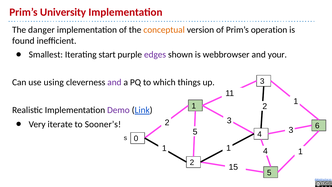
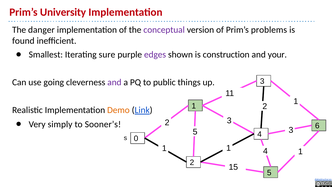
conceptual colour: orange -> purple (164, 30)
operation: operation -> problems (269, 30)
start: start -> sure (107, 55)
webbrowser: webbrowser -> construction (226, 55)
using: using -> going (54, 82)
which: which -> public (164, 82)
Demo colour: purple -> orange (118, 110)
iterate: iterate -> simply (60, 124)
